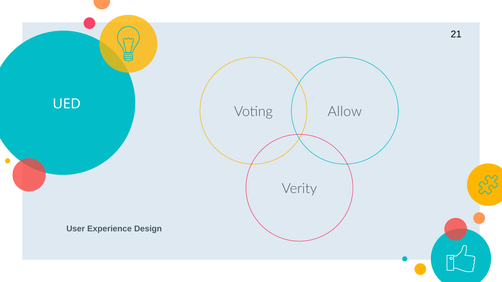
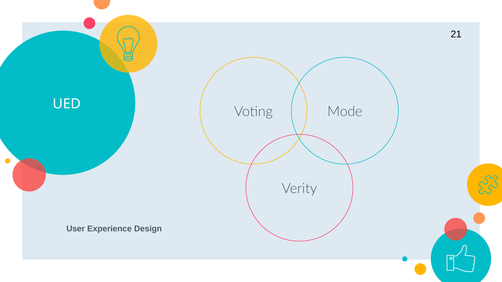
Allow: Allow -> Mode (345, 112)
